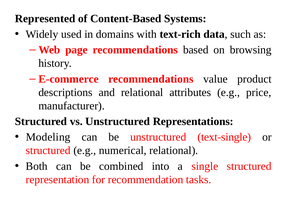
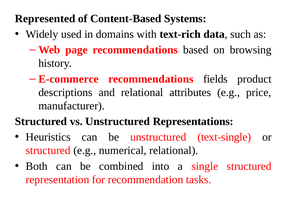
value: value -> fields (216, 79)
Modeling: Modeling -> Heuristics (48, 138)
